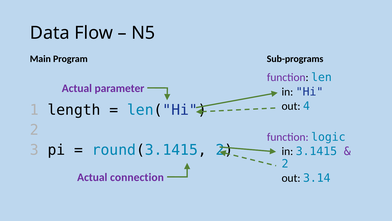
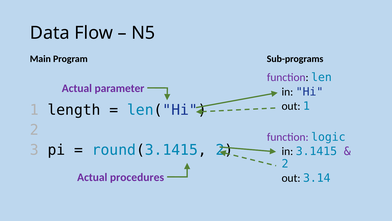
out 4: 4 -> 1 (306, 106)
connection: connection -> procedures (137, 177)
